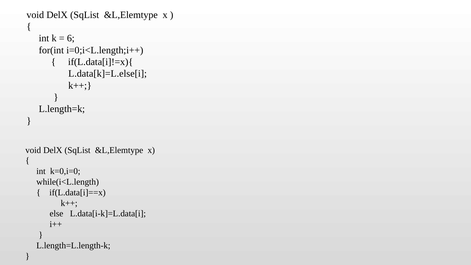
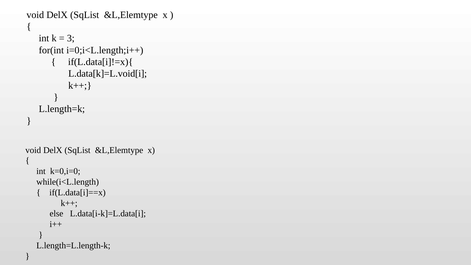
6: 6 -> 3 (71, 38)
L.data[k]=L.else[i: L.data[k]=L.else[i -> L.data[k]=L.void[i (108, 74)
